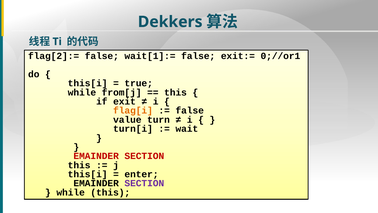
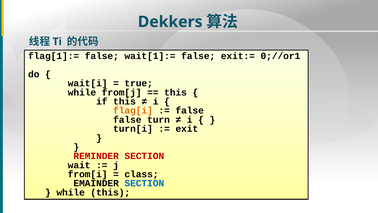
flag[2]:=: flag[2]:= -> flag[1]:= (54, 56)
this[i: this[i -> wait[i (88, 83)
if exit: exit -> this (124, 101)
value: value -> false (127, 119)
wait: wait -> exit (187, 129)
EMAINDER: EMAINDER -> REMINDER (96, 156)
this: this -> wait (79, 165)
this[i: this[i -> from[i (88, 174)
enter: enter -> class (141, 174)
SECTION colour: purple -> blue (144, 183)
